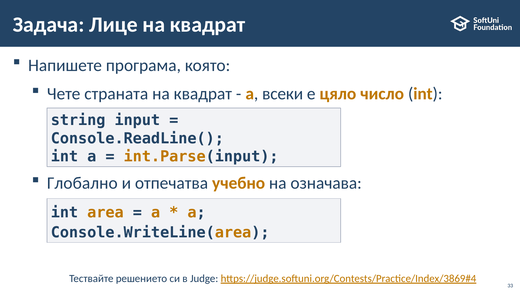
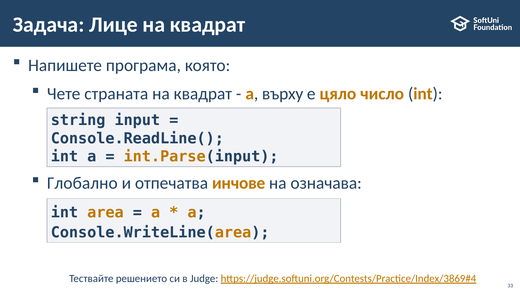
всеки: всеки -> върху (283, 94)
учебно: учебно -> инчове (239, 183)
